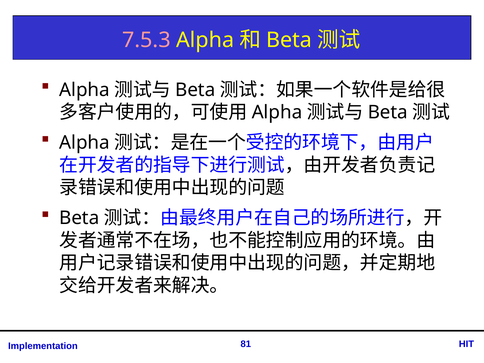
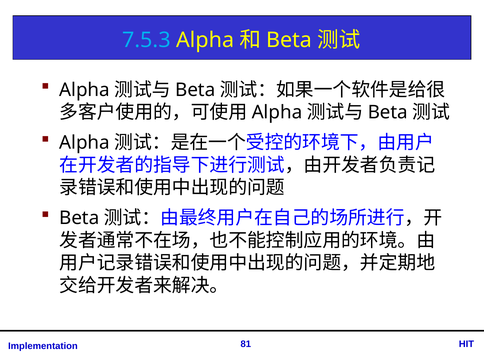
7.5.3 colour: pink -> light blue (146, 40)
